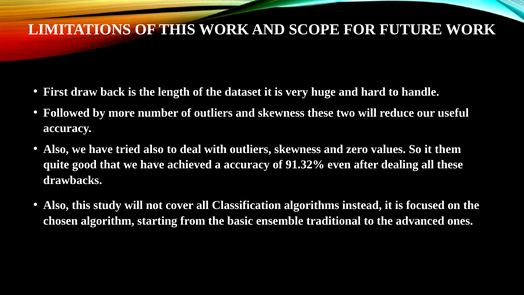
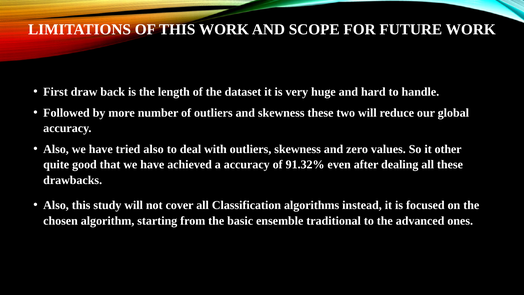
useful: useful -> global (453, 113)
them: them -> other (448, 149)
